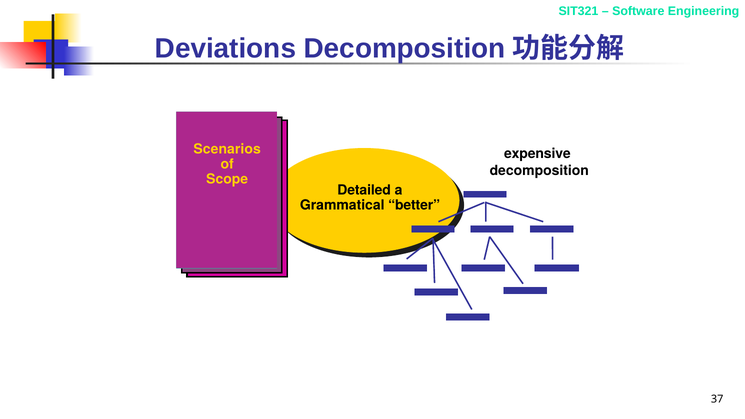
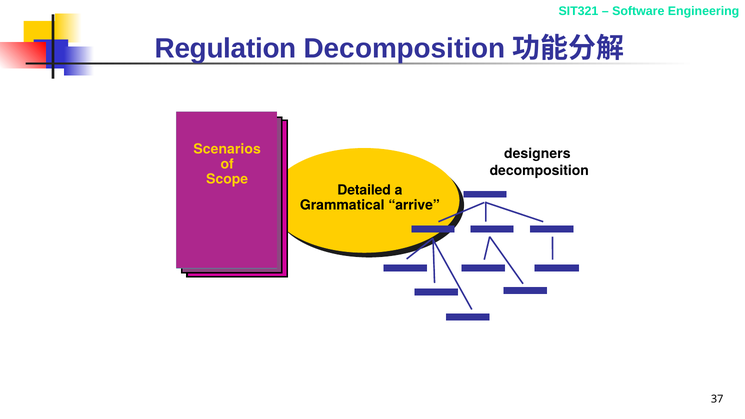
Deviations: Deviations -> Regulation (226, 48)
expensive: expensive -> designers (537, 154)
better: better -> arrive (414, 205)
